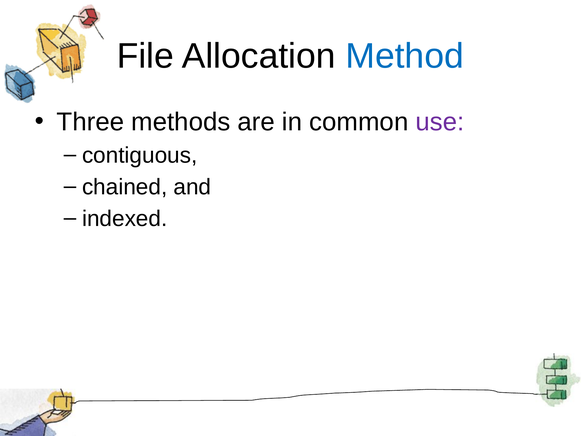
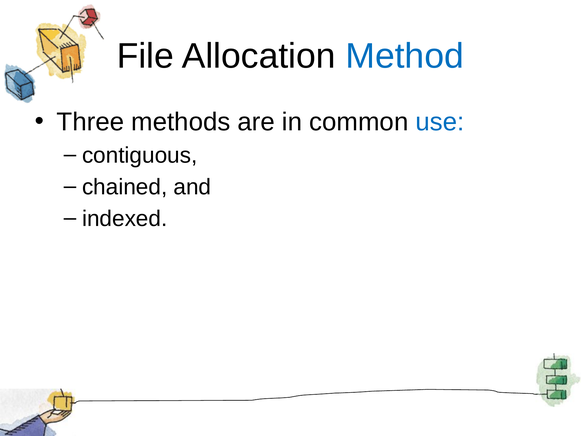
use colour: purple -> blue (440, 122)
